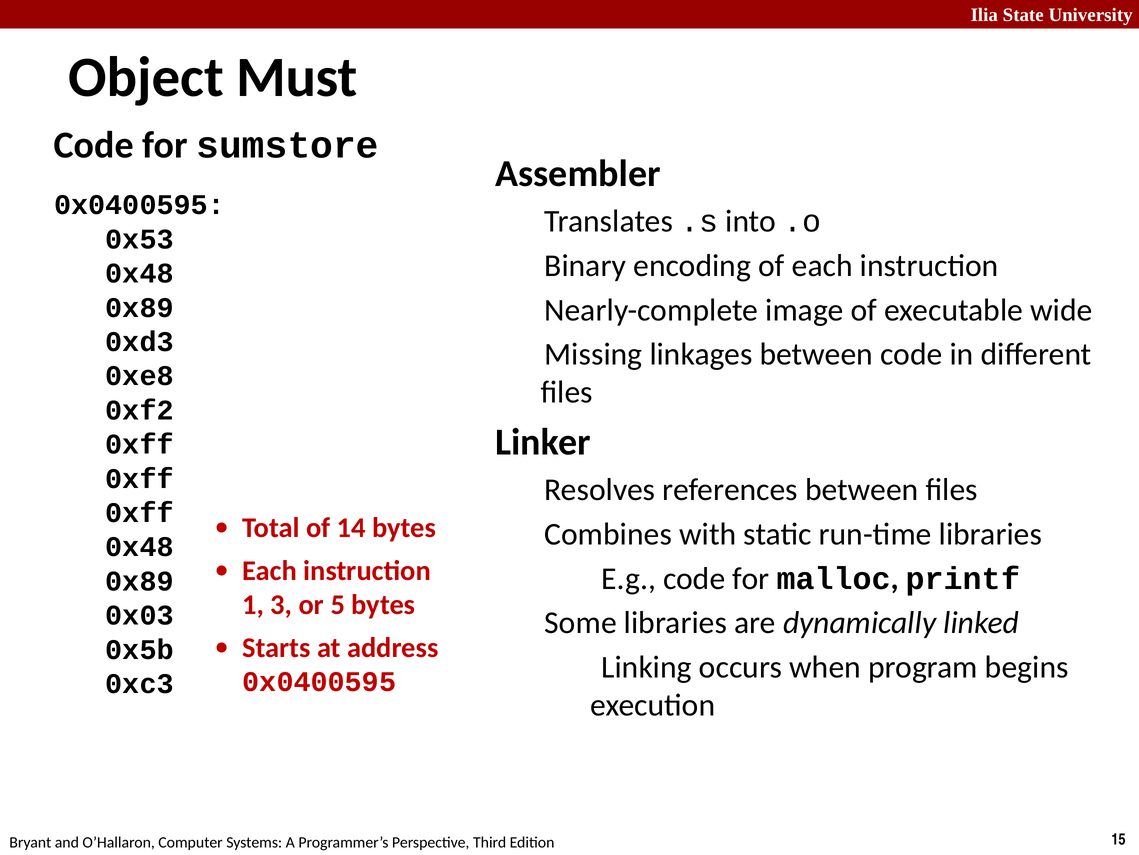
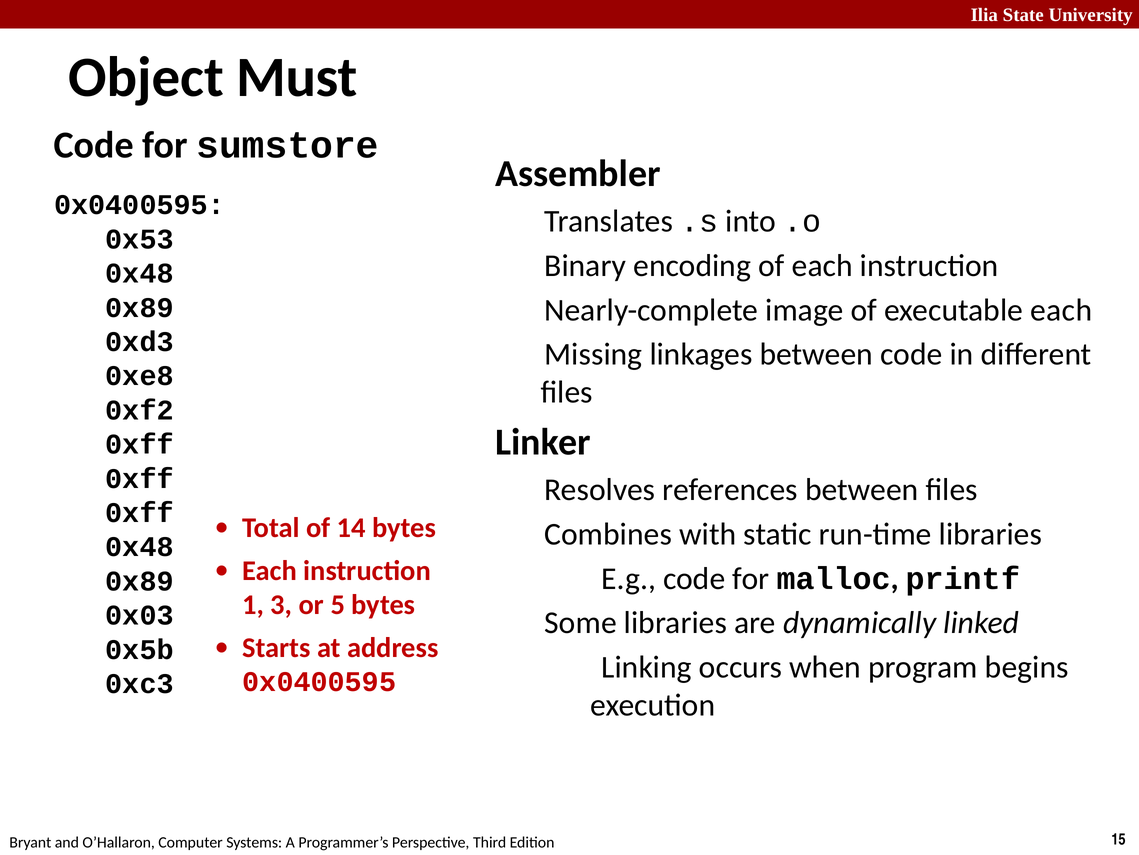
executable wide: wide -> each (1061, 310)
